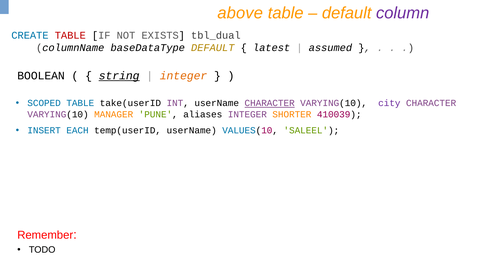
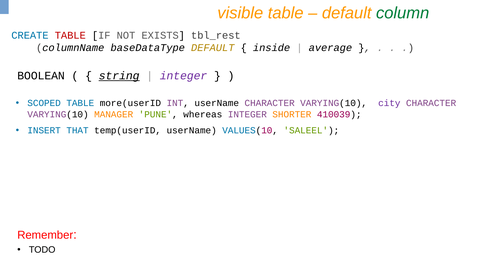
above: above -> visible (240, 13)
column colour: purple -> green (403, 13)
tbl_dual: tbl_dual -> tbl_rest (216, 35)
latest: latest -> inside (272, 48)
assumed: assumed -> average (330, 48)
integer colour: orange -> purple (184, 76)
take(userID: take(userID -> more(userID (130, 103)
CHARACTER underline: present -> none (270, 103)
aliases: aliases -> whereas (203, 114)
EACH: EACH -> THAT (77, 130)
